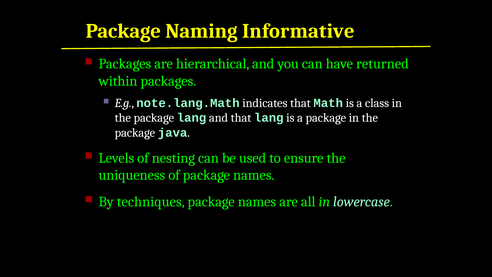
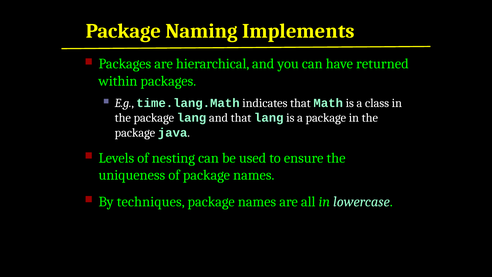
Informative: Informative -> Implements (298, 31)
note.lang.Math: note.lang.Math -> time.lang.Math (188, 103)
